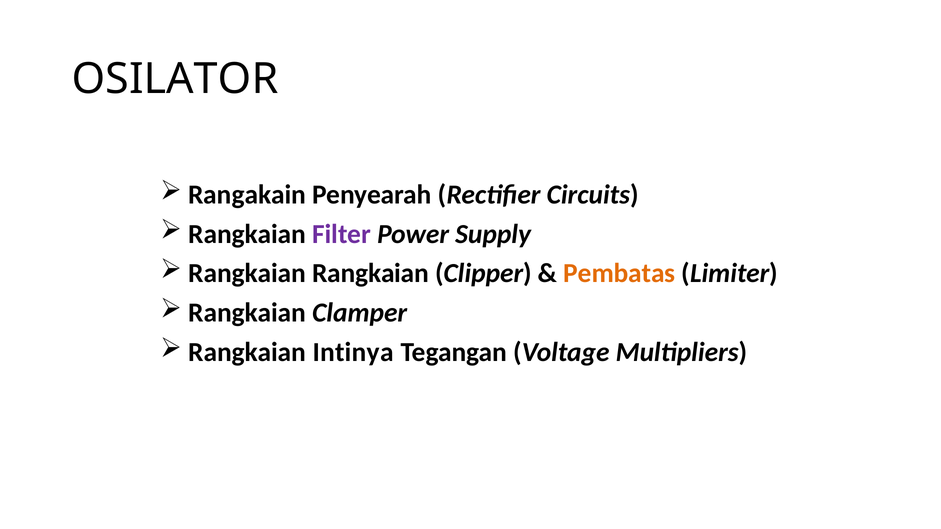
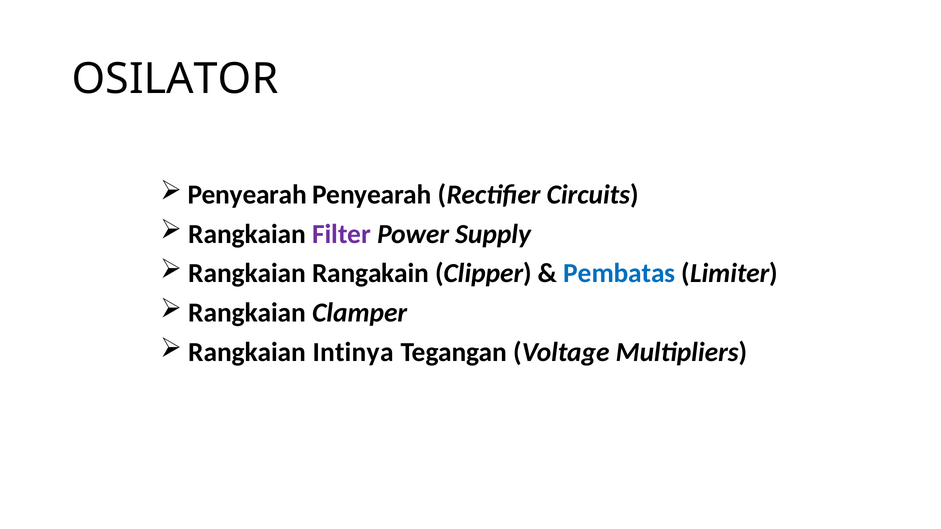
Rangakain: Rangakain -> Penyearah (247, 195)
Rangkaian Rangkaian: Rangkaian -> Rangakain (371, 274)
Pembatas colour: orange -> blue (619, 274)
